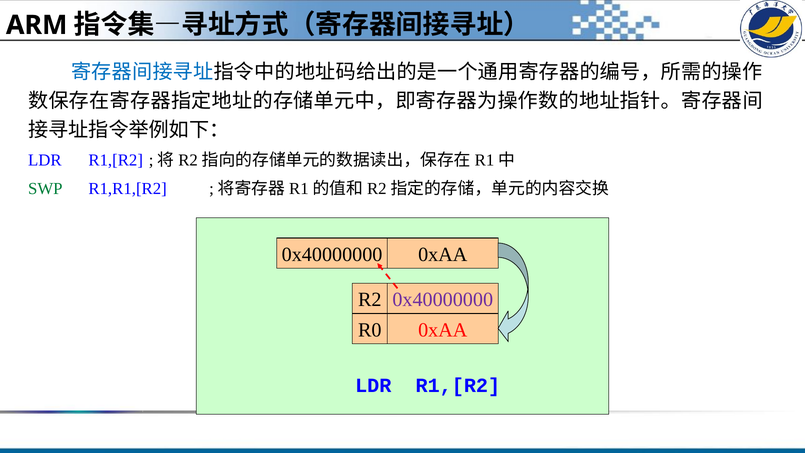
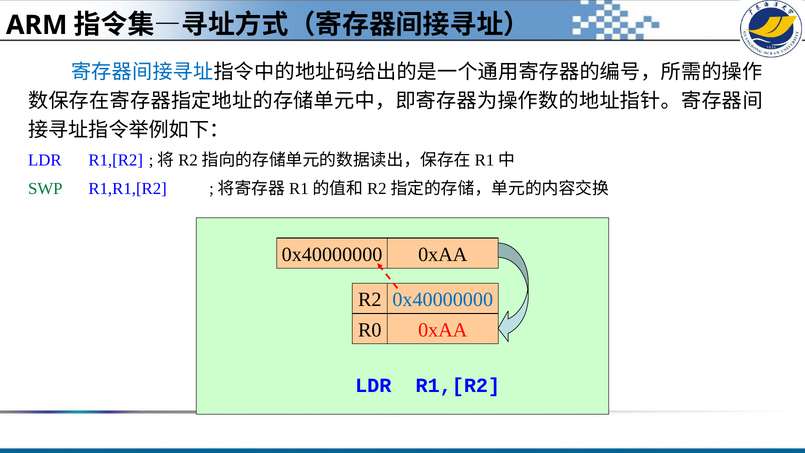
0x40000000 colour: purple -> blue (443, 300)
